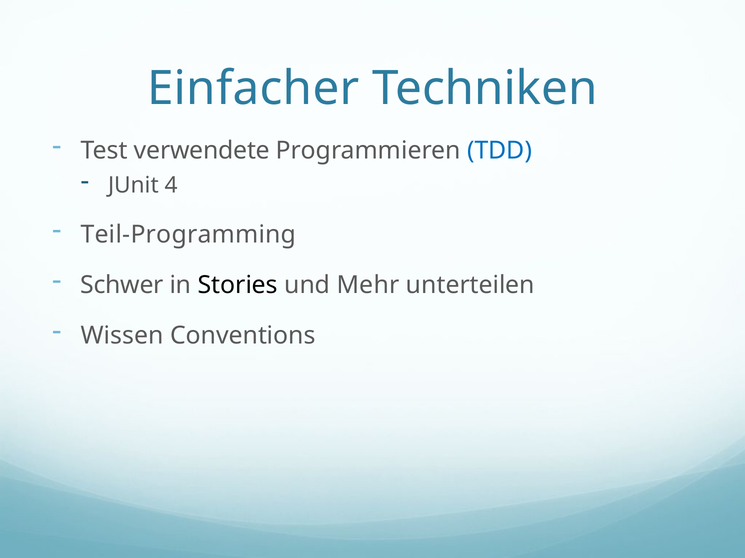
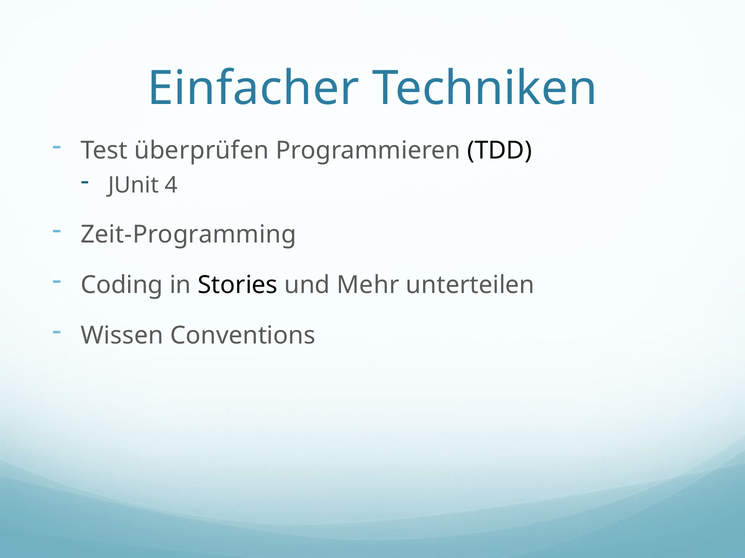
verwendete: verwendete -> überprüfen (202, 151)
TDD colour: blue -> black (500, 151)
Teil-Programming: Teil-Programming -> Zeit-Programming (189, 235)
Schwer: Schwer -> Coding (122, 285)
